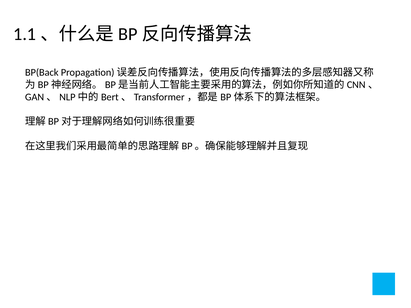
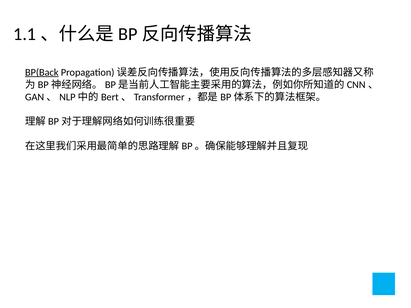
BP(Back underline: none -> present (42, 72)
